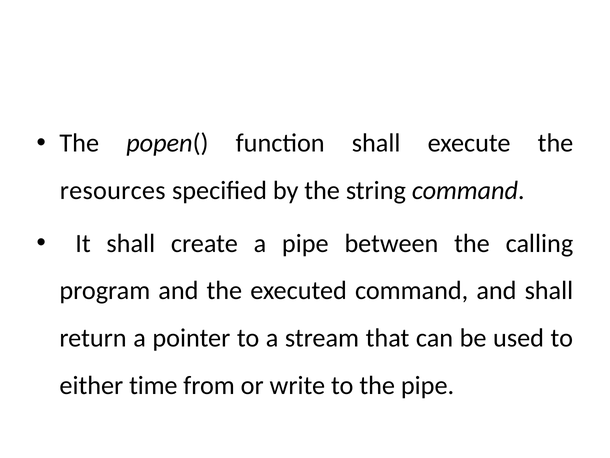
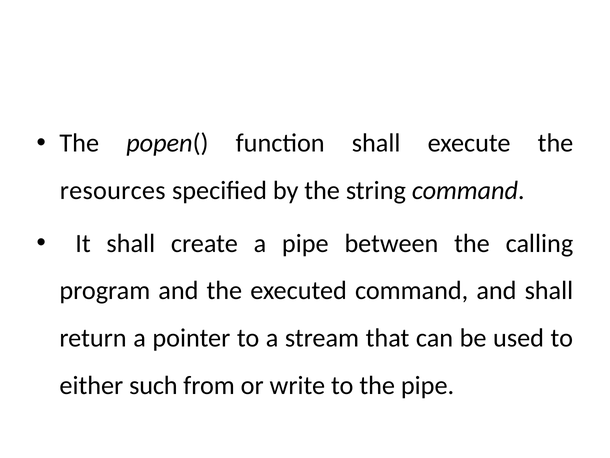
time: time -> such (153, 385)
